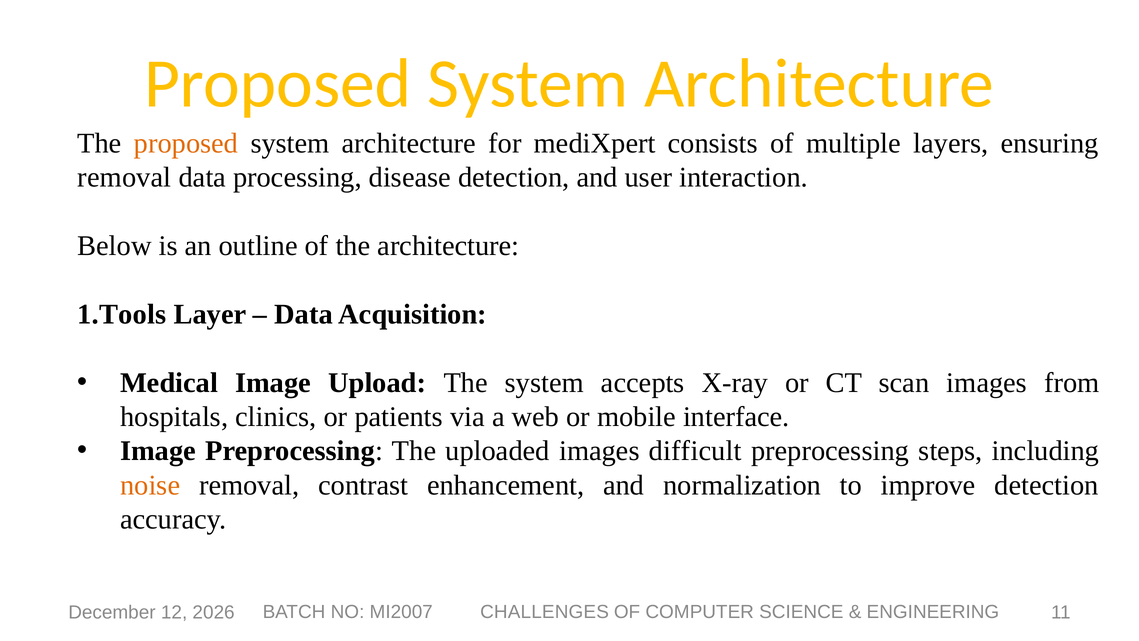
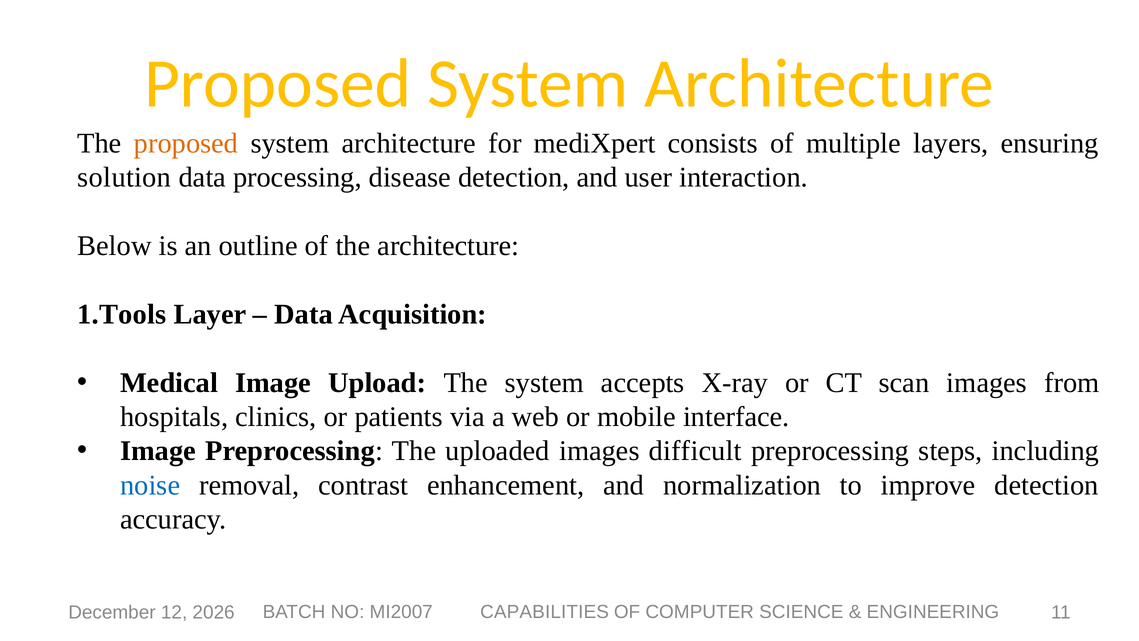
removal: removal -> solution (124, 177)
noise colour: orange -> blue (150, 485)
CHALLENGES: CHALLENGES -> CAPABILITIES (545, 612)
